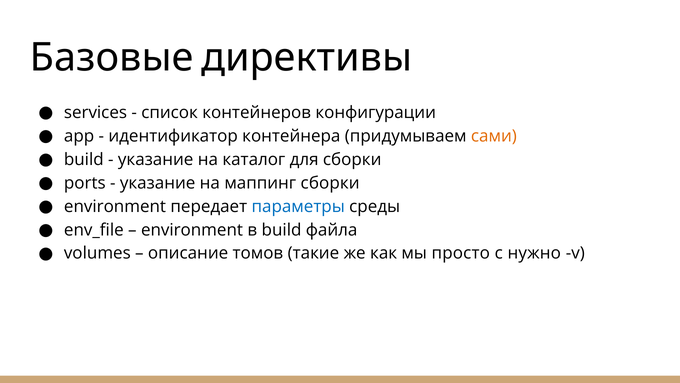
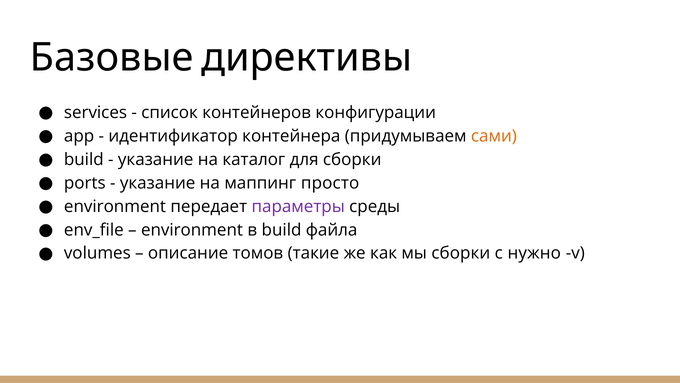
маппинг сборки: сборки -> просто (330, 183)
параметры colour: blue -> purple (298, 206)
мы просто: просто -> сборки (461, 253)
